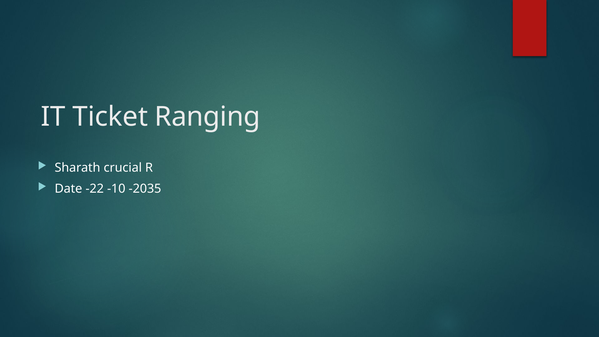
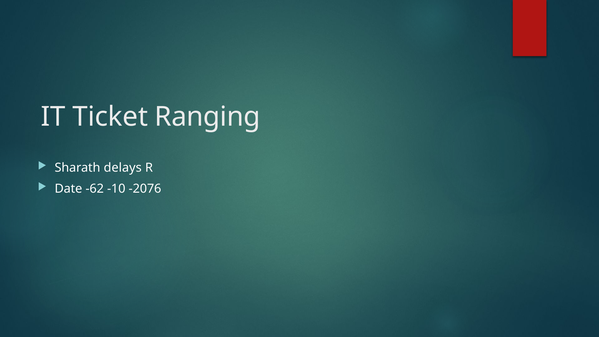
crucial: crucial -> delays (123, 168)
-22: -22 -> -62 (95, 189)
-2035: -2035 -> -2076 (145, 189)
